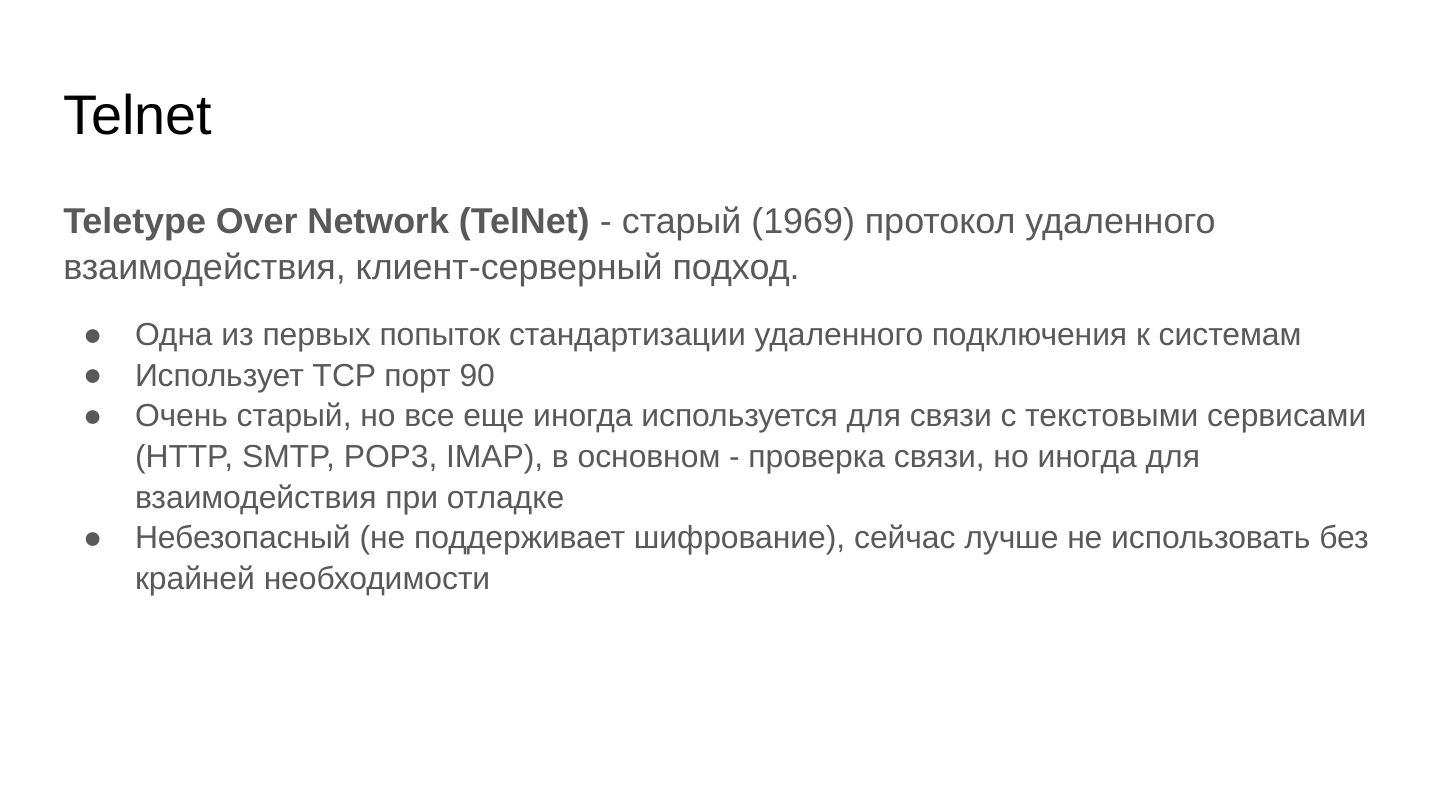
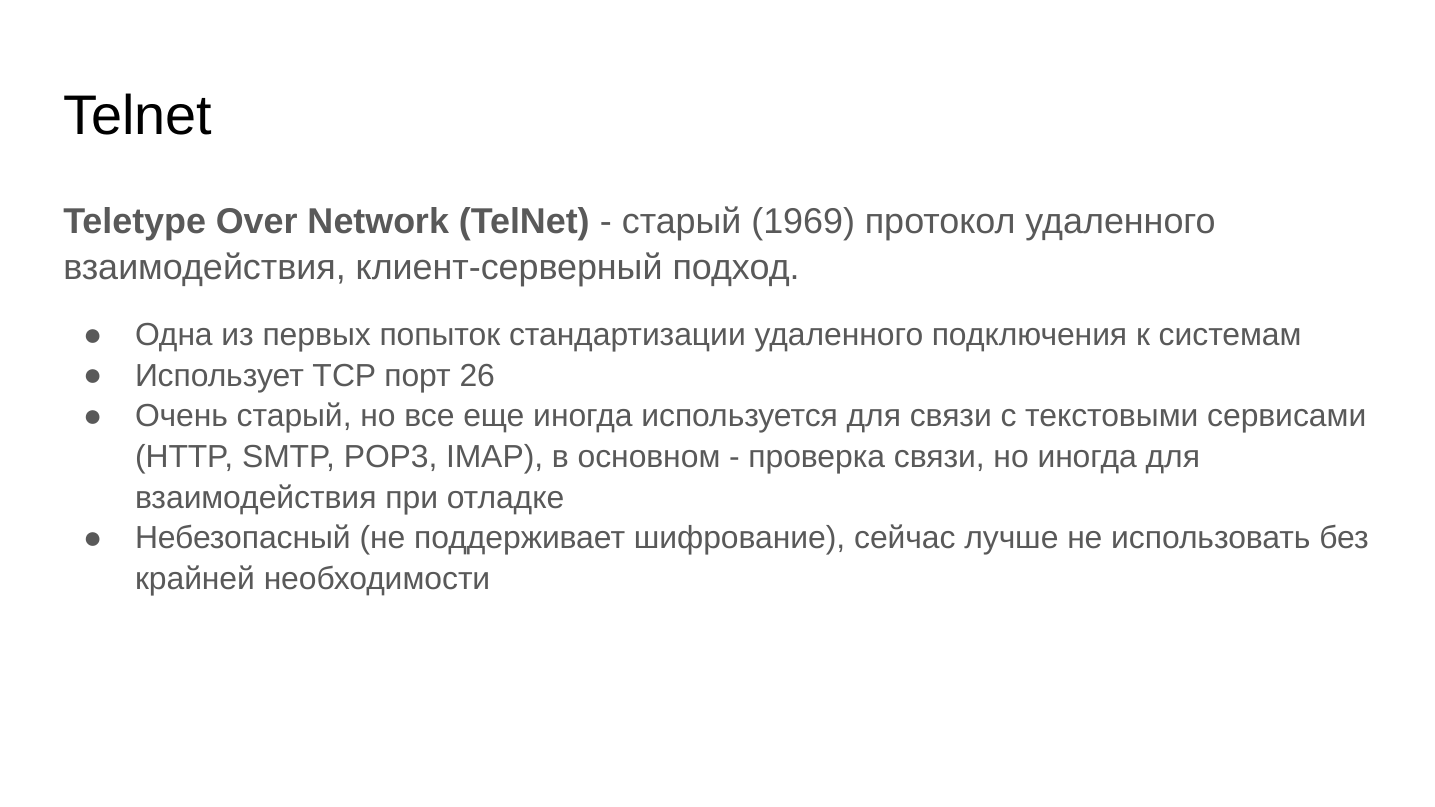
90: 90 -> 26 (477, 376)
